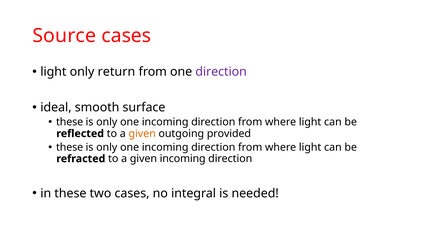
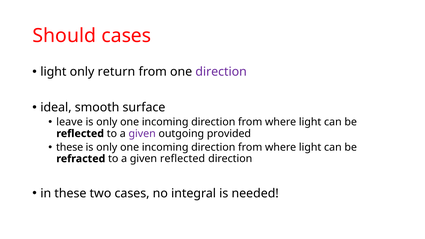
Source: Source -> Should (64, 36)
these: these -> leave (70, 122)
given colour: orange -> purple (142, 134)
given incoming: incoming -> reflected (183, 159)
